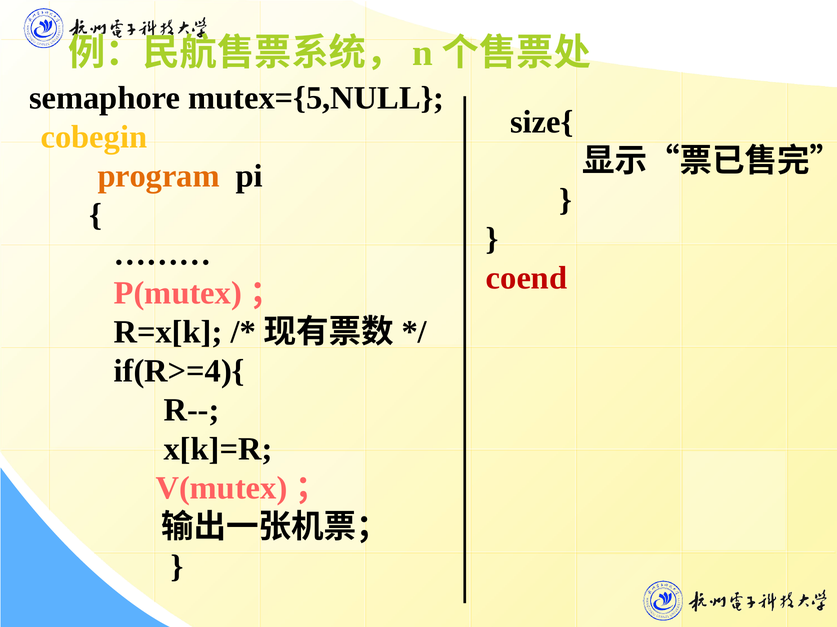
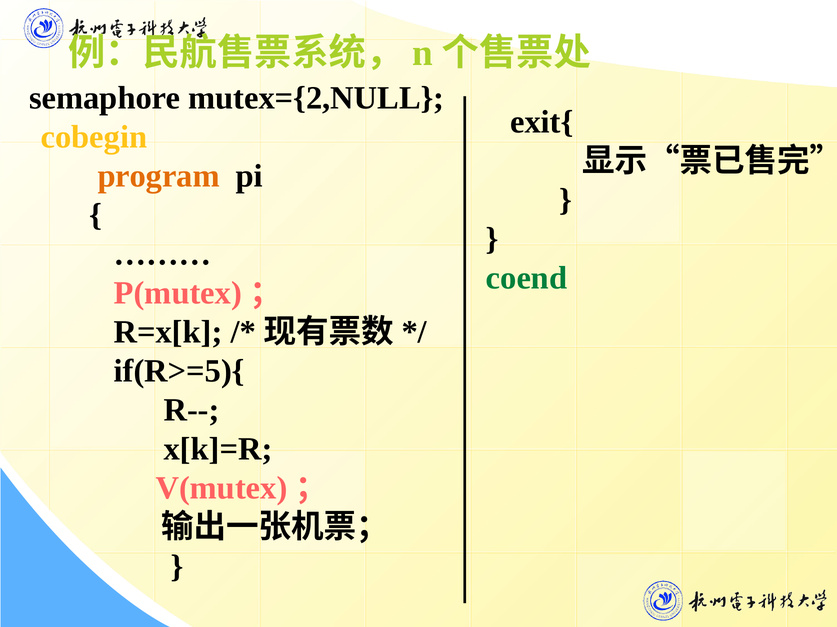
mutex={5,NULL: mutex={5,NULL -> mutex={2,NULL (316, 98)
size{: size{ -> exit{ (542, 122)
coend colour: red -> green (527, 279)
if(R>=4){: if(R>=4){ -> if(R>=5){ (179, 372)
